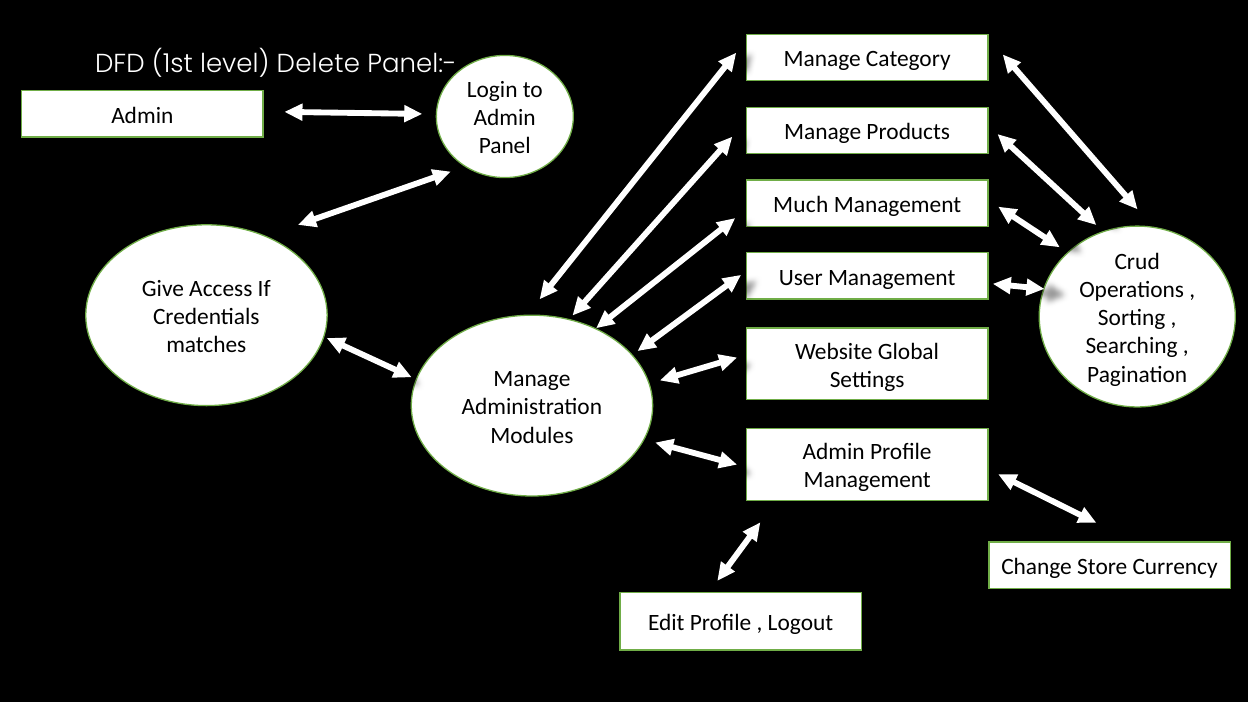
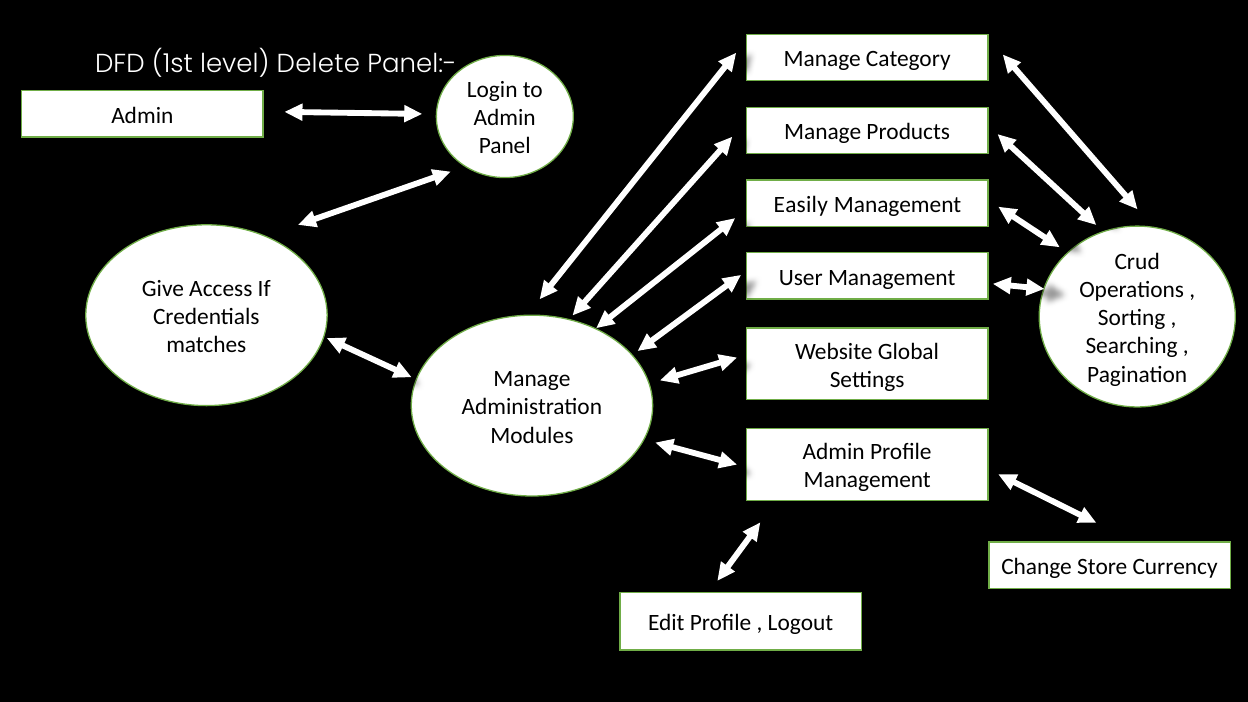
Much: Much -> Easily (801, 205)
